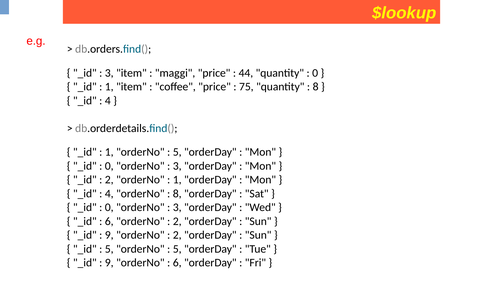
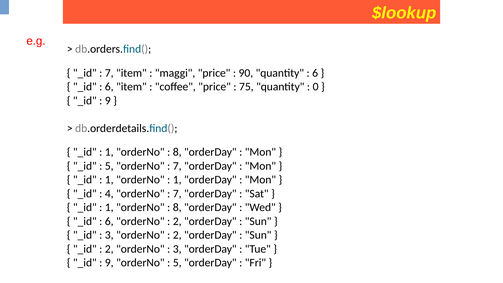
3: 3 -> 7 (109, 73)
44: 44 -> 90 (246, 73)
0: 0 -> 6 (315, 73)
1: 1 -> 6 (109, 87)
8: 8 -> 0 (316, 87)
4: 4 -> 9 (108, 101)
5: 5 -> 8 (177, 152)
0: 0 -> 5 (109, 166)
3: 3 -> 7 (177, 166)
2: 2 -> 1 (109, 180)
8: 8 -> 7 (177, 194)
0: 0 -> 1 (109, 207)
3: 3 -> 8 (177, 207)
9: 9 -> 3 (109, 235)
5: 5 -> 2 (109, 249)
5: 5 -> 3 (177, 249)
6: 6 -> 5 (177, 263)
